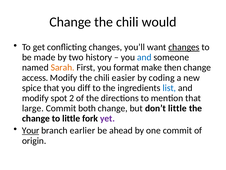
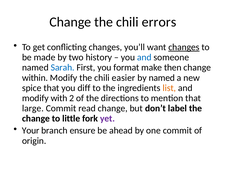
would: would -> errors (159, 22)
Sarah colour: orange -> blue (63, 67)
access: access -> within (35, 77)
by coding: coding -> named (162, 77)
list colour: blue -> orange (169, 88)
spot: spot -> with (59, 98)
both: both -> read (87, 108)
don’t little: little -> label (177, 108)
Your underline: present -> none (31, 130)
earlier: earlier -> ensure (83, 130)
